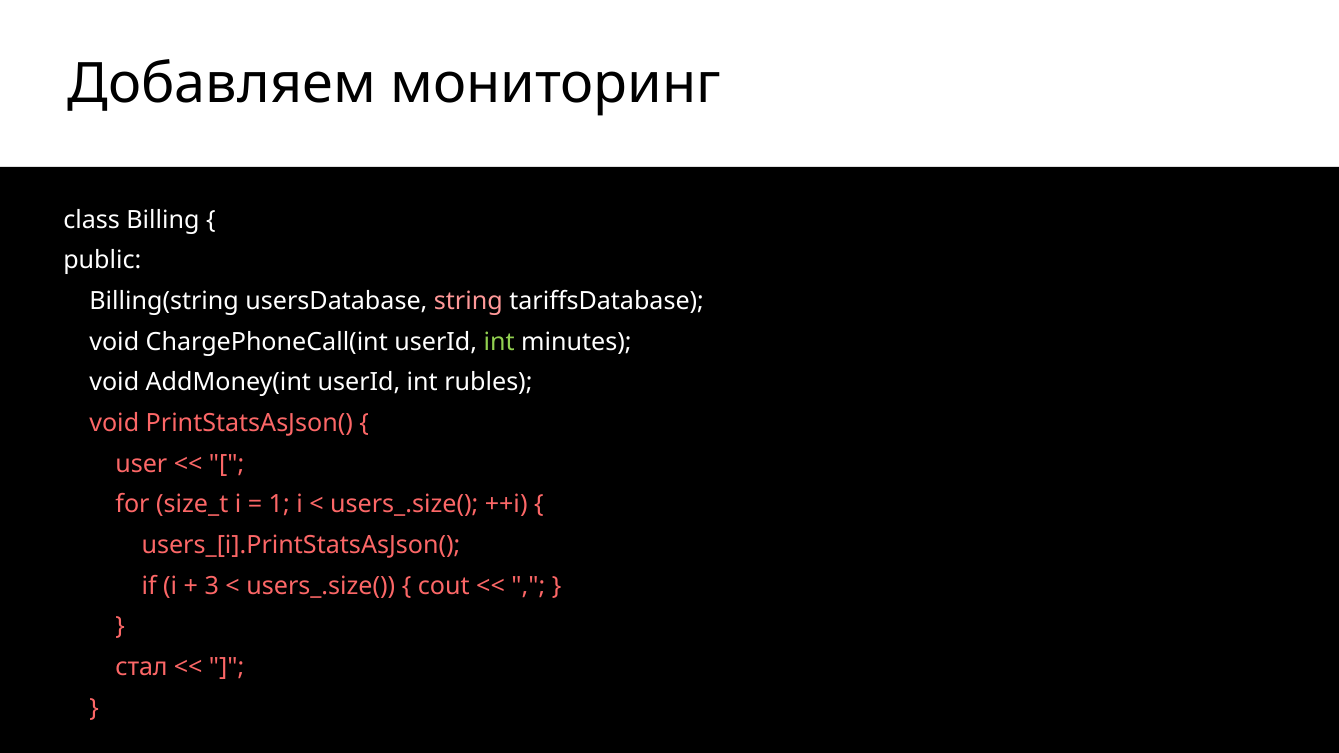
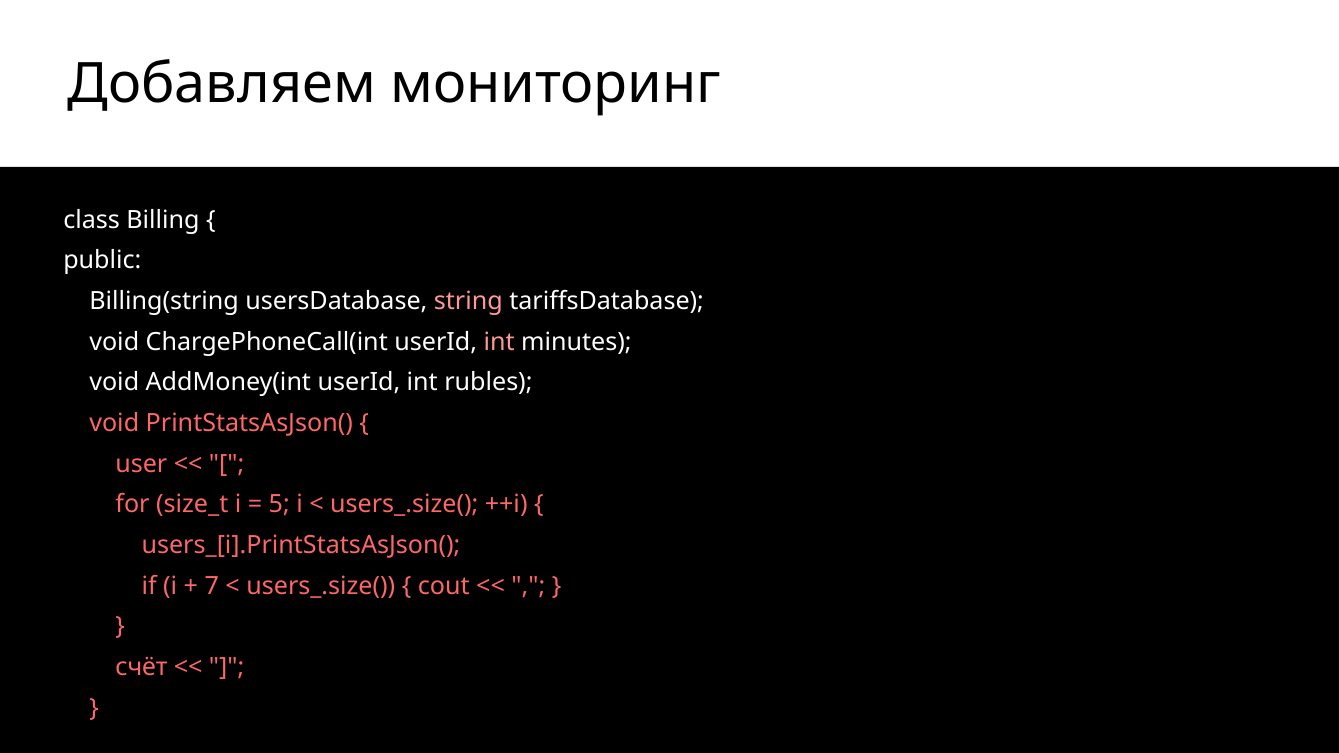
int colour: light green -> pink (499, 342)
1: 1 -> 5 (279, 505)
3: 3 -> 7 (212, 586)
стал: стал -> счёт (141, 667)
